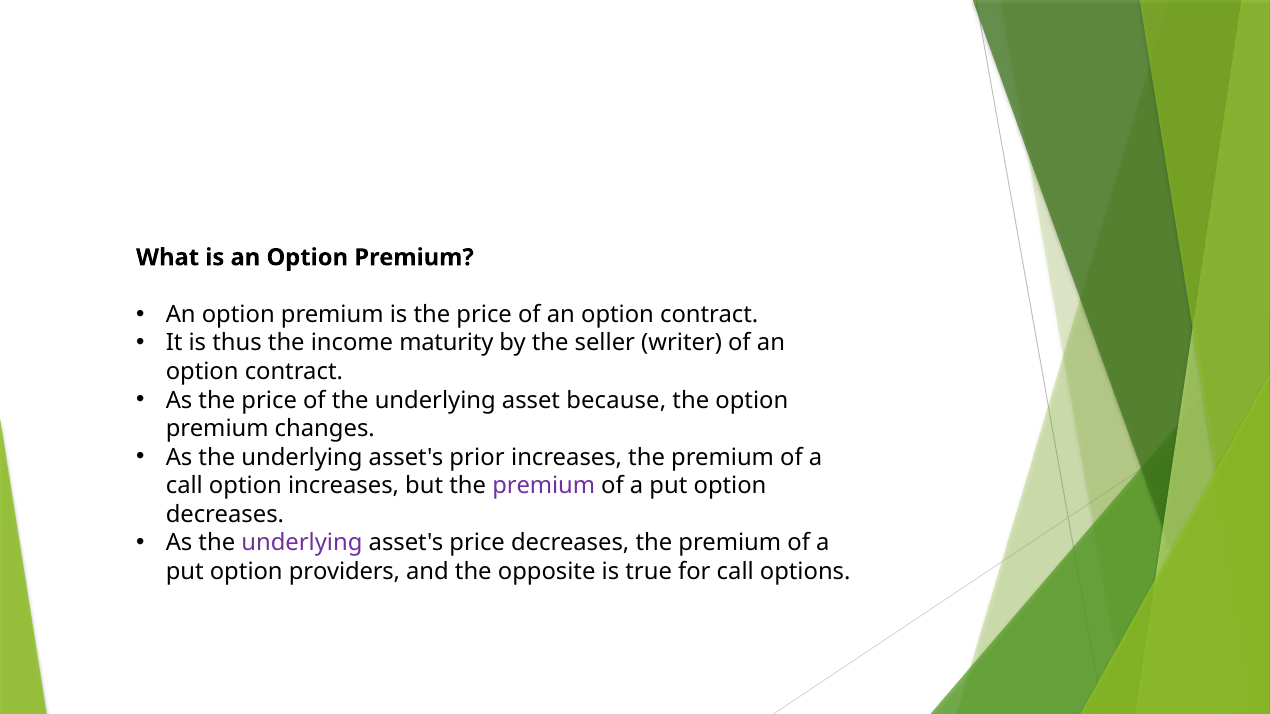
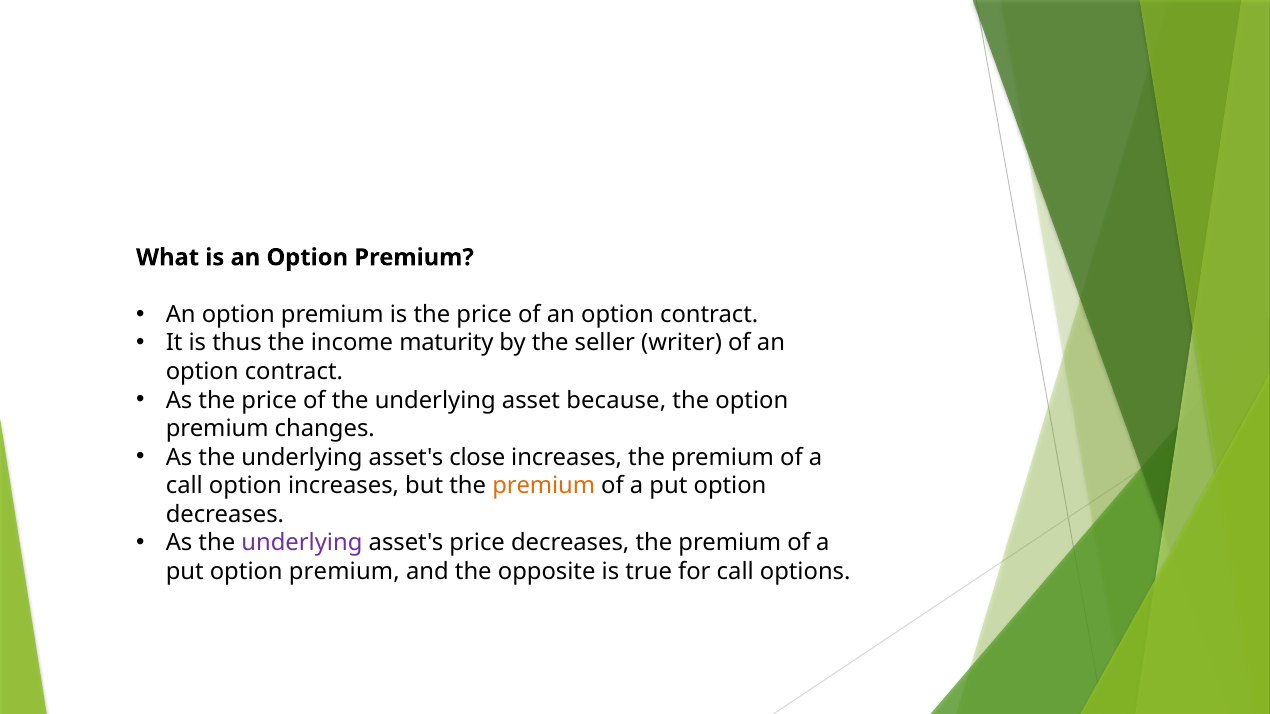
prior: prior -> close (477, 458)
premium colour: purple -> orange (544, 486)
put option providers: providers -> premium (344, 572)
